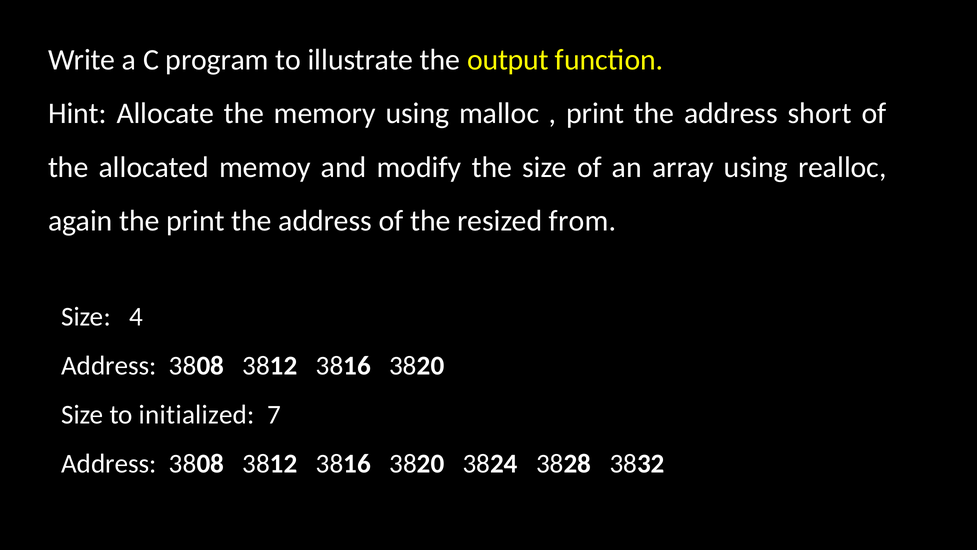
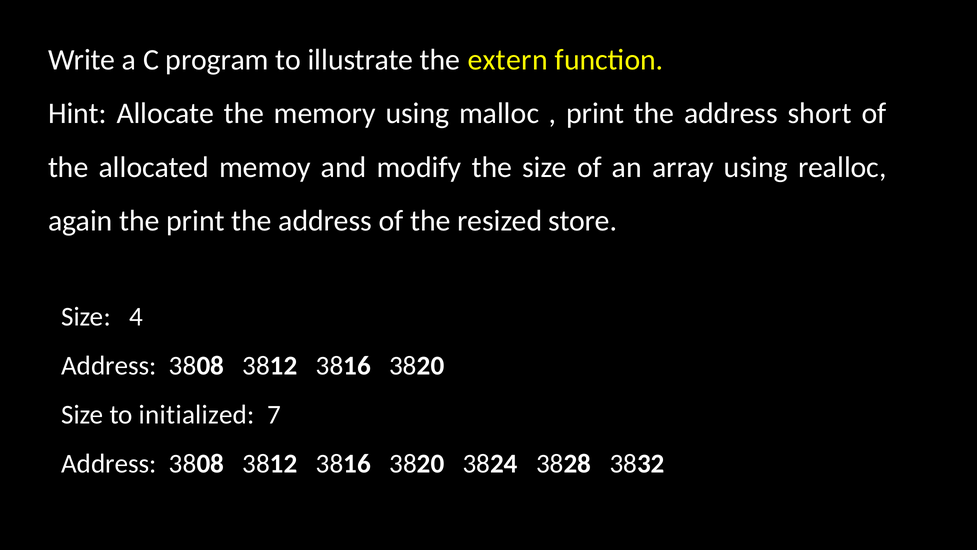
output: output -> extern (508, 60)
from: from -> store (583, 221)
